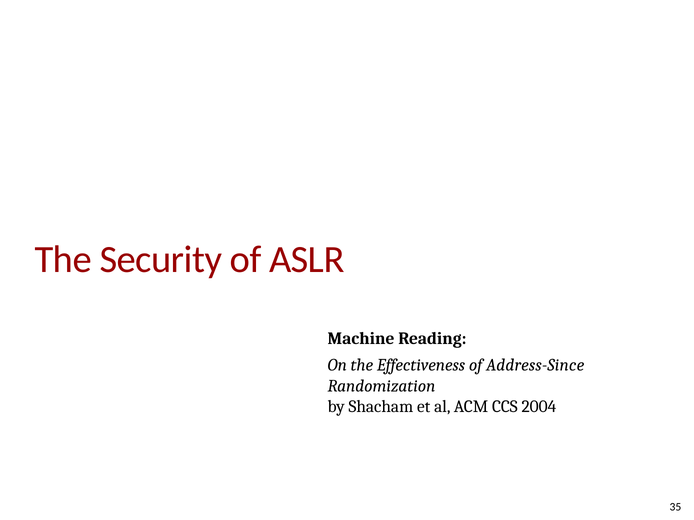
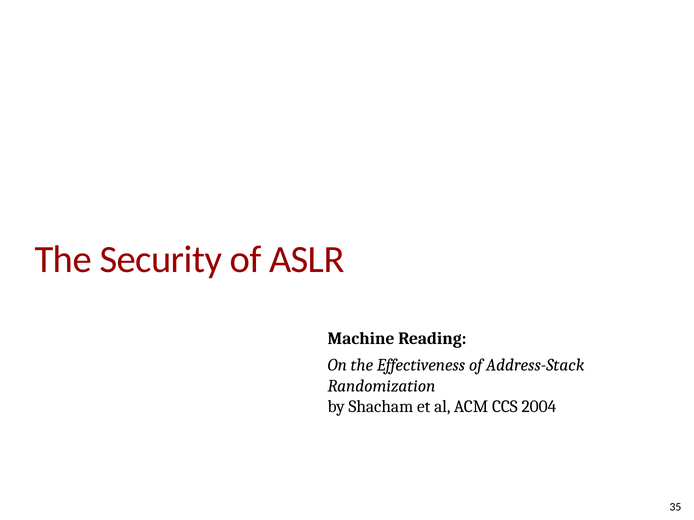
Address-Since: Address-Since -> Address-Stack (535, 365)
